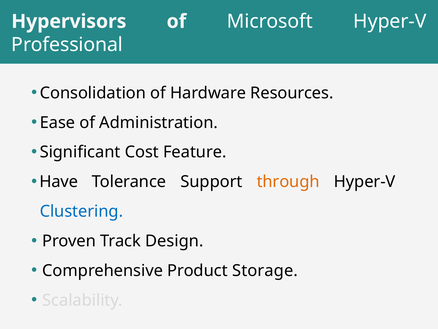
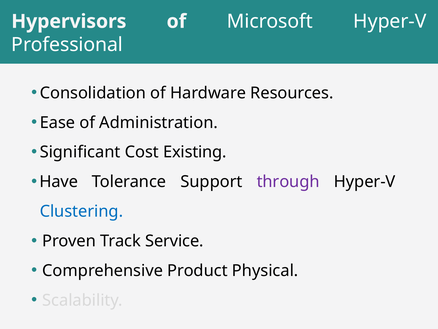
Feature: Feature -> Existing (195, 152)
through colour: orange -> purple (288, 182)
Design: Design -> Service (174, 241)
Storage: Storage -> Physical (265, 270)
